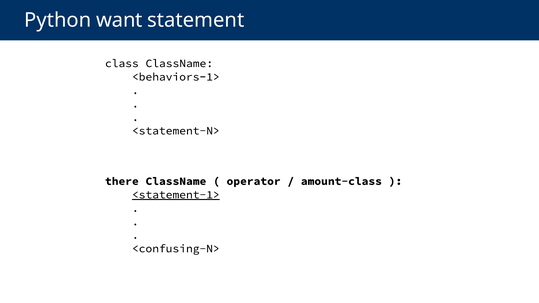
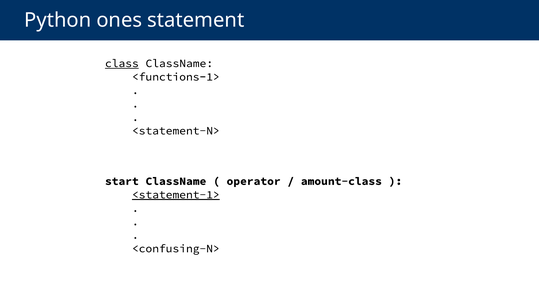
want: want -> ones (119, 20)
class underline: none -> present (122, 63)
<behaviors-1>: <behaviors-1> -> <functions-1> (176, 77)
there: there -> start (122, 181)
